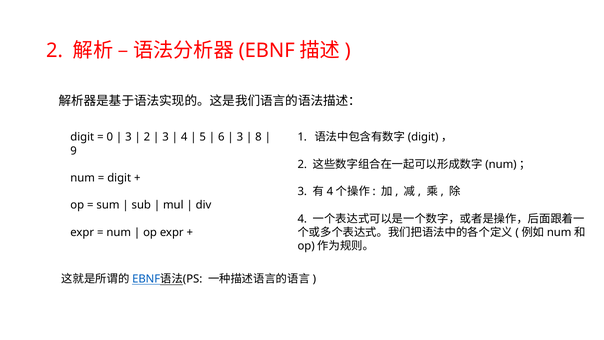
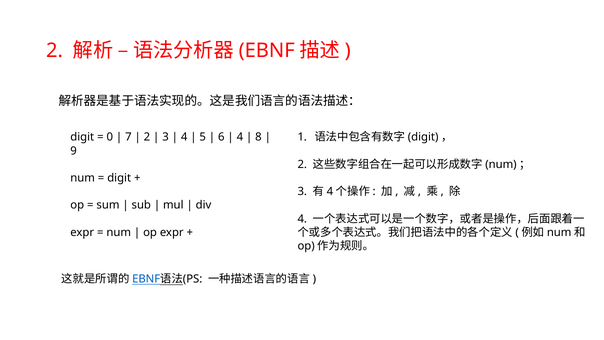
3: 3 -> 7 (128, 137)
3: 3 -> 4 (240, 137)
